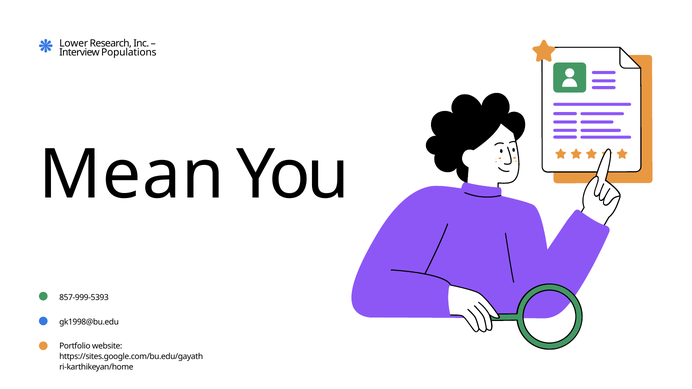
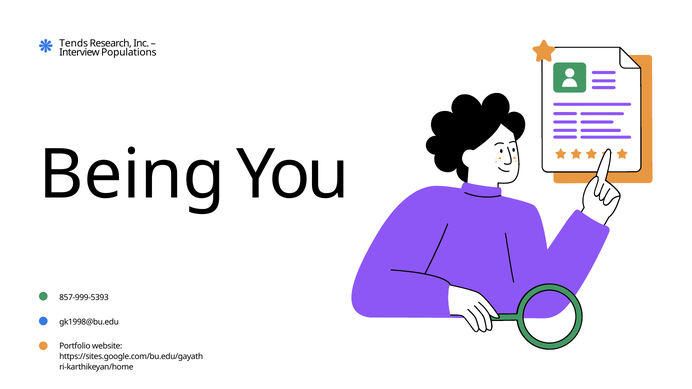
Lower: Lower -> Tends (74, 44)
Mean: Mean -> Being (132, 175)
